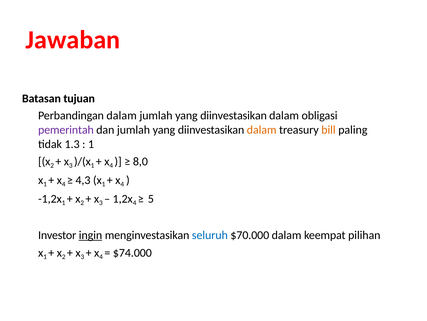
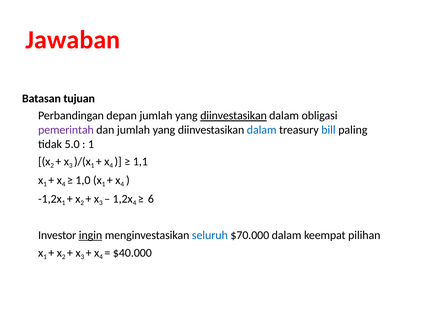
Perbandingan dalam: dalam -> depan (122, 115)
diinvestasikan underline: none -> present (234, 115)
dalam colour: orange -> blue (262, 130)
bill colour: orange -> blue (328, 130)
1.3: 1.3 -> 5.0 (72, 144)
8,0: 8,0 -> 1,1 (140, 161)
4,3: 4,3 -> 1,0 (83, 180)
5: 5 -> 6 (151, 198)
$74.000: $74.000 -> $40.000 (132, 252)
